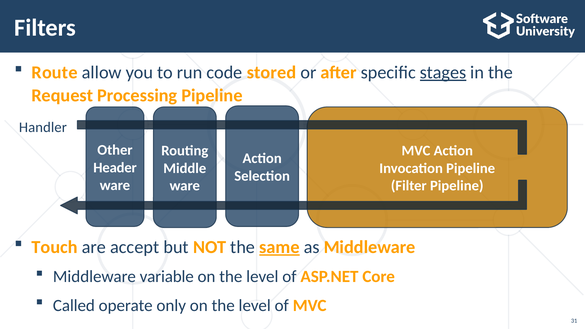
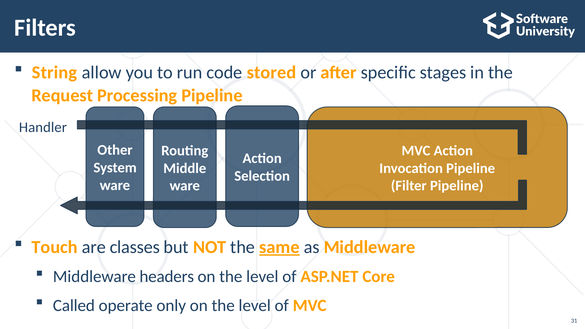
Route: Route -> String (55, 72)
stages underline: present -> none (443, 72)
Header: Header -> System (115, 168)
accept: accept -> classes (135, 247)
variable: variable -> headers (167, 277)
